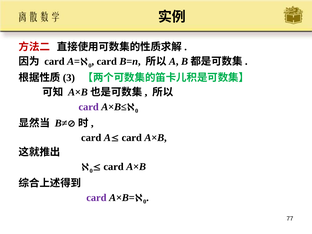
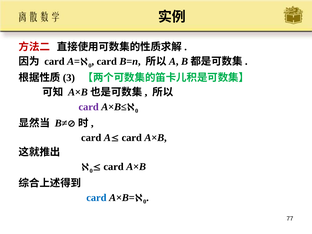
card colour: purple -> blue (96, 198)
